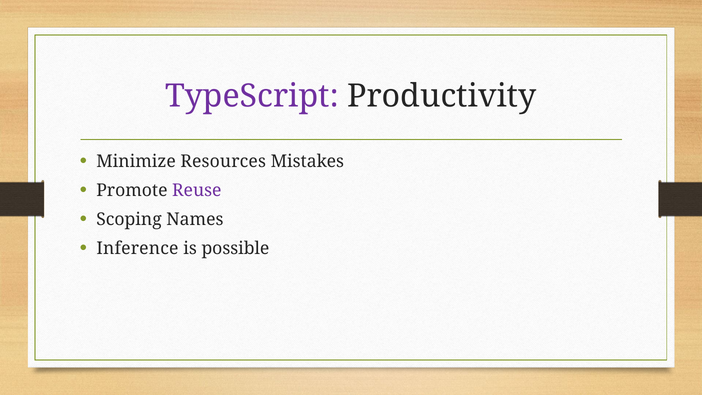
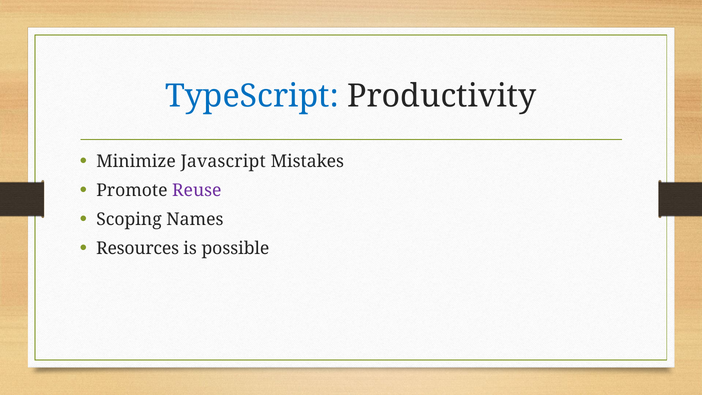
TypeScript colour: purple -> blue (252, 96)
Resources: Resources -> Javascript (223, 162)
Inference: Inference -> Resources (138, 248)
